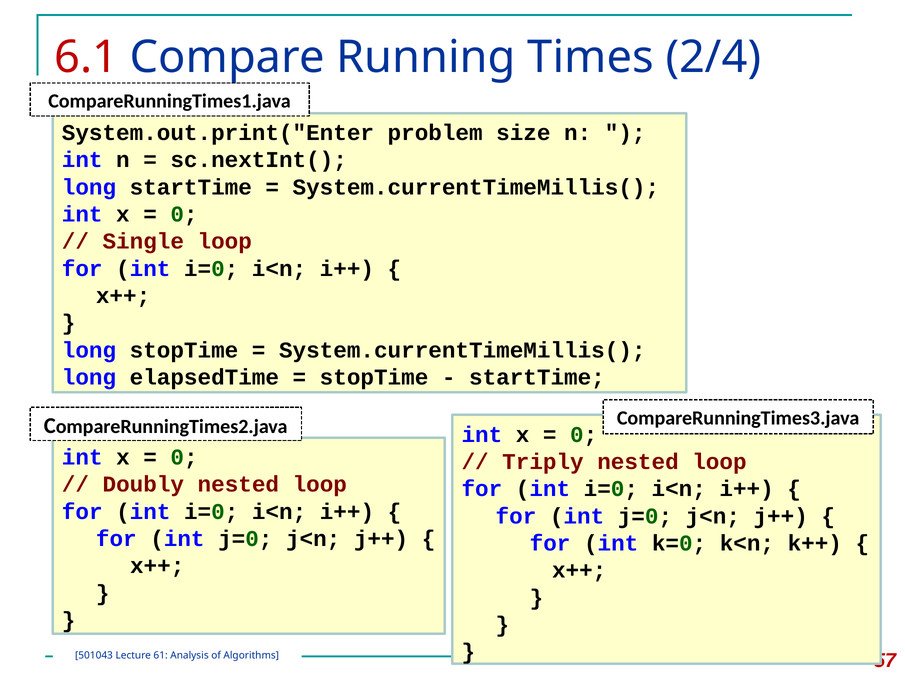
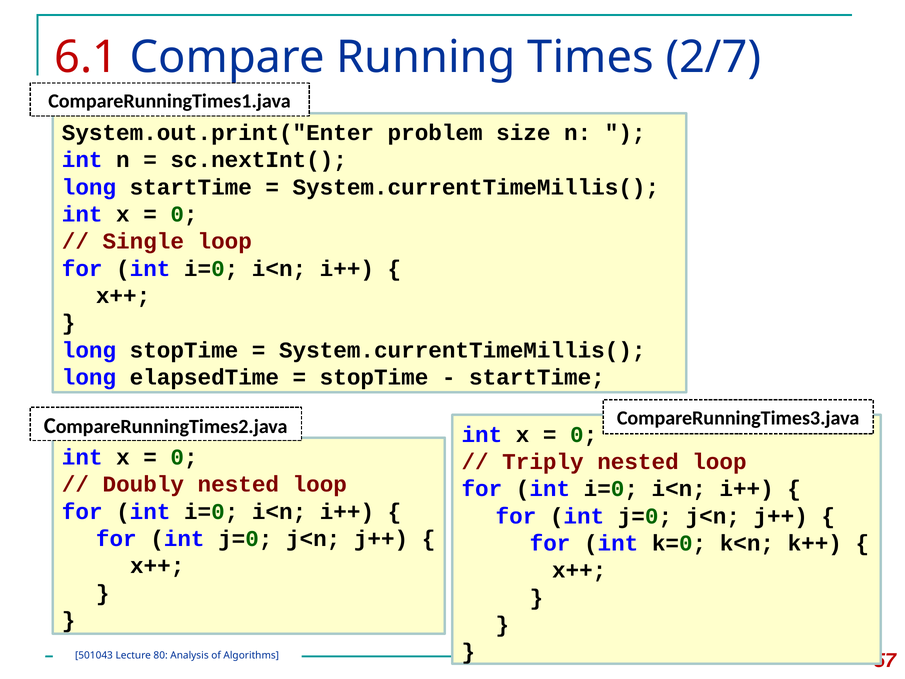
2/4: 2/4 -> 2/7 (713, 57)
61: 61 -> 80 (161, 655)
